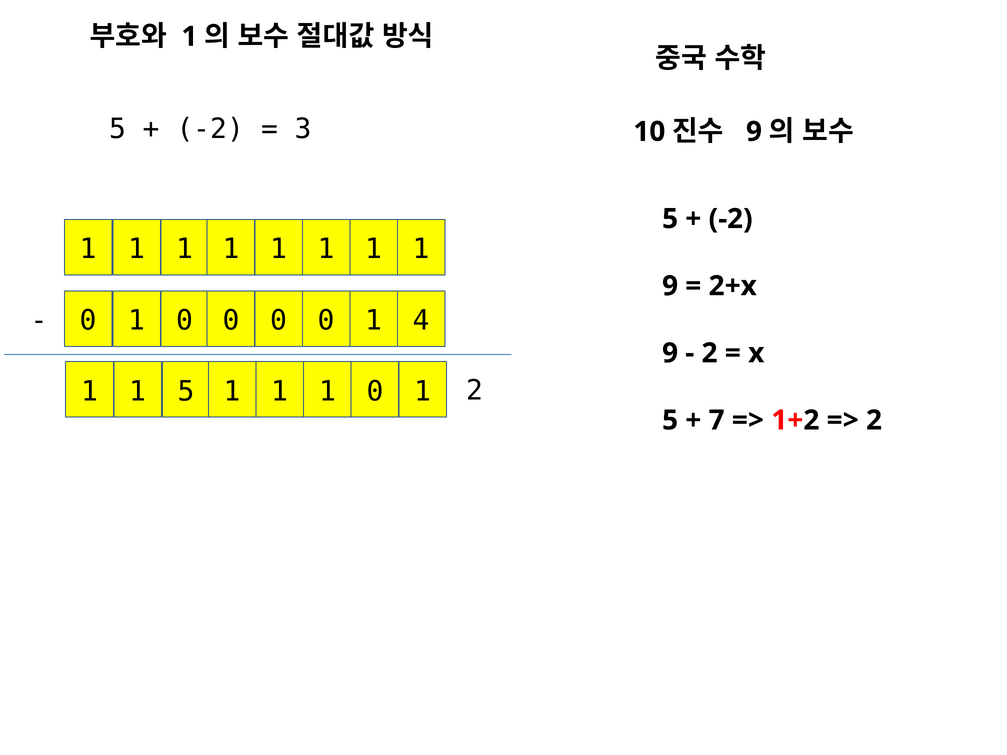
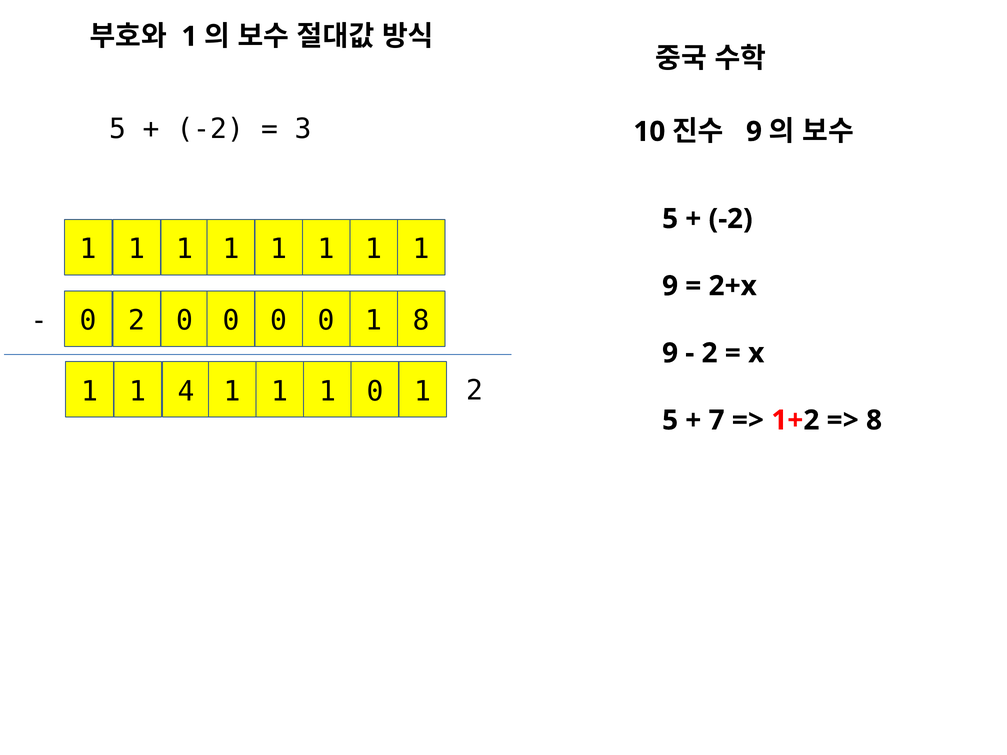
1: 1 -> 2 (137, 321)
1 4: 4 -> 8 (421, 321)
5: 5 -> 4 (186, 391)
2: 2 -> 8 (874, 420)
